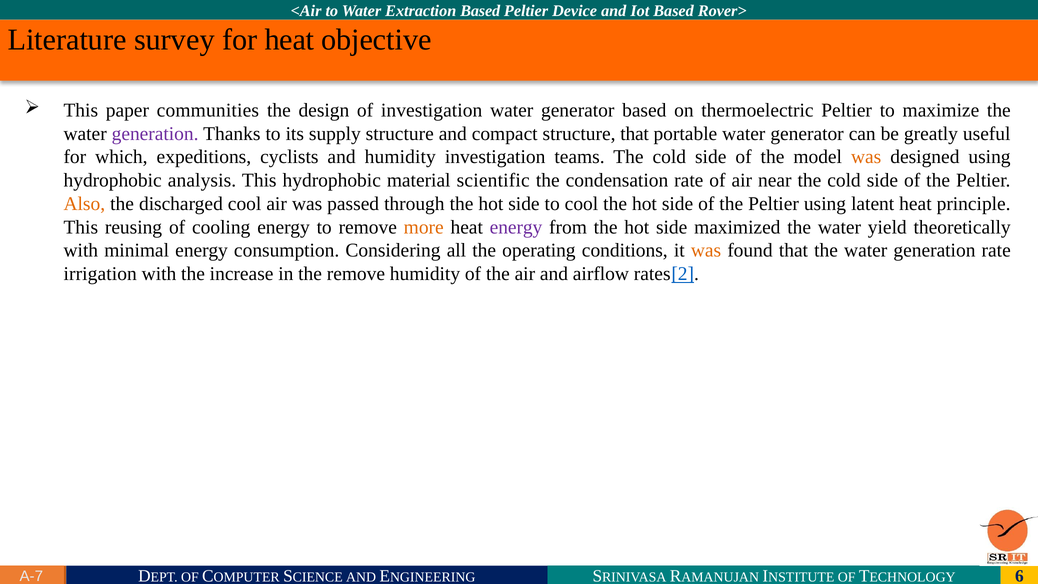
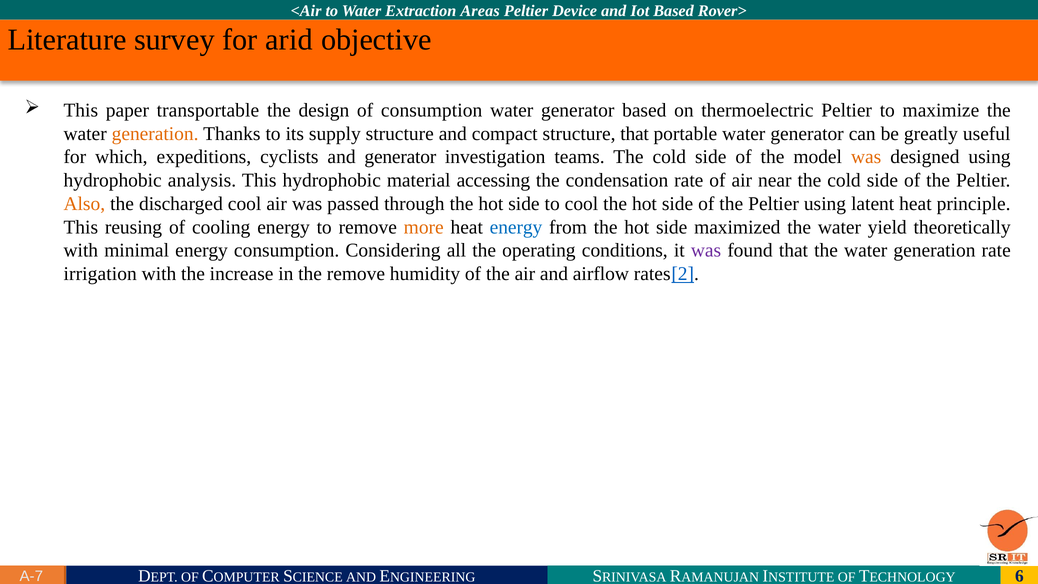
Based: Based -> Areas (480, 11)
for heat: heat -> arid (289, 40)
communities: communities -> transportable (208, 110)
of investigation: investigation -> consumption (432, 110)
generation colour: purple -> orange (155, 134)
and humidity: humidity -> generator (400, 157)
scientific: scientific -> accessing (493, 180)
energy colour: purple -> blue (516, 227)
was colour: orange -> purple (706, 250)
